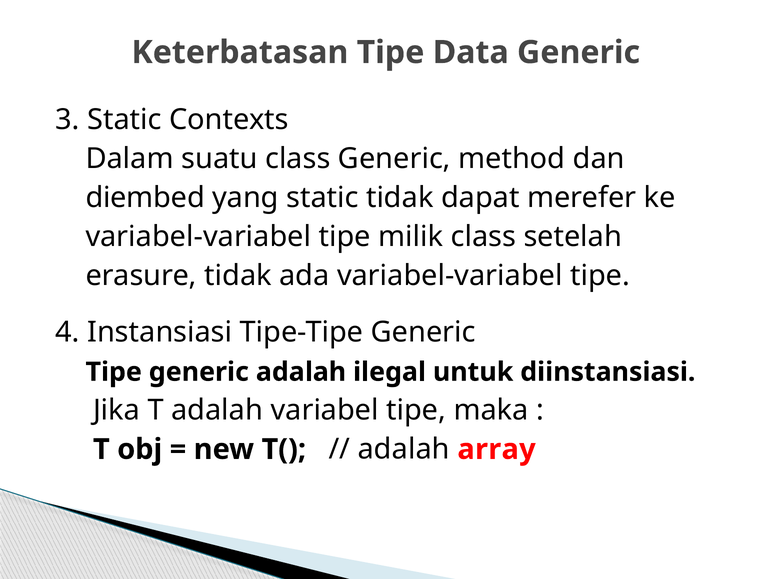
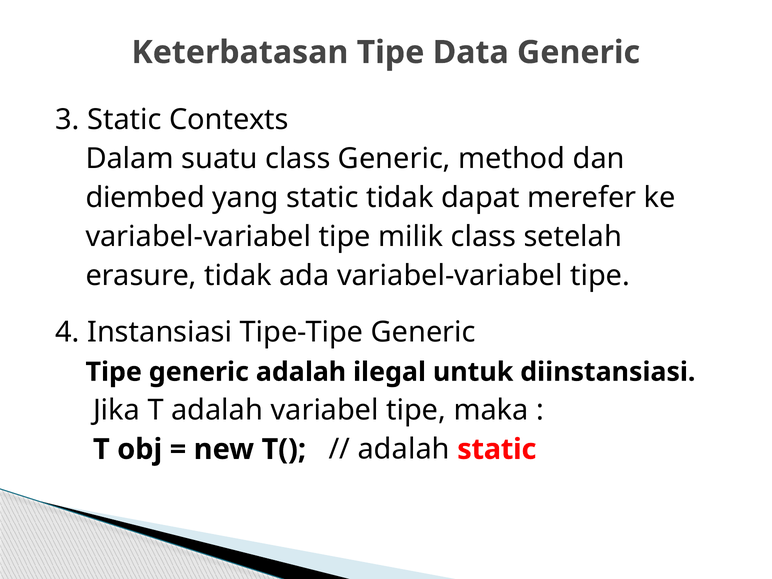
adalah array: array -> static (497, 449)
